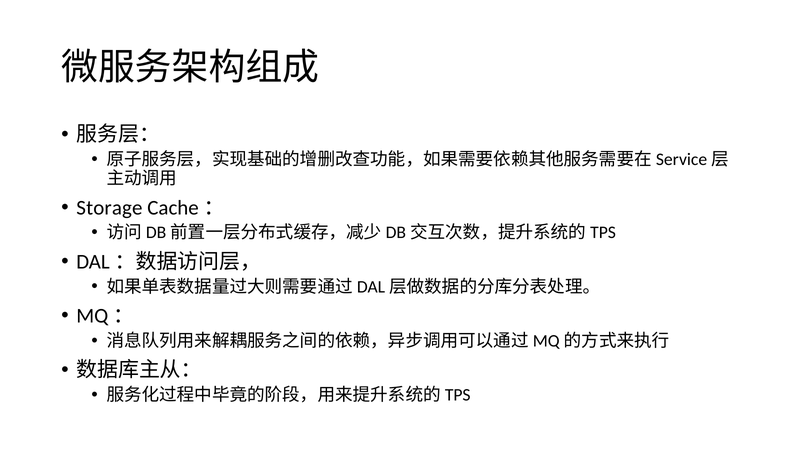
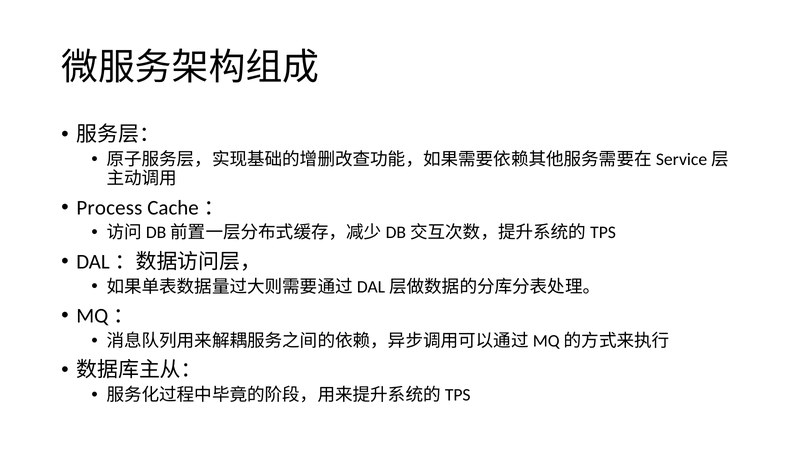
Storage: Storage -> Process (109, 208)
